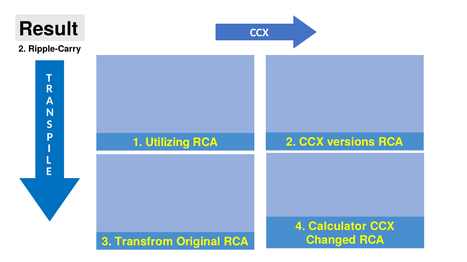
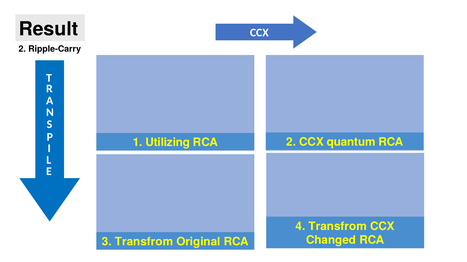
versions: versions -> quantum (351, 142)
4 Calculator: Calculator -> Transfrom (338, 227)
